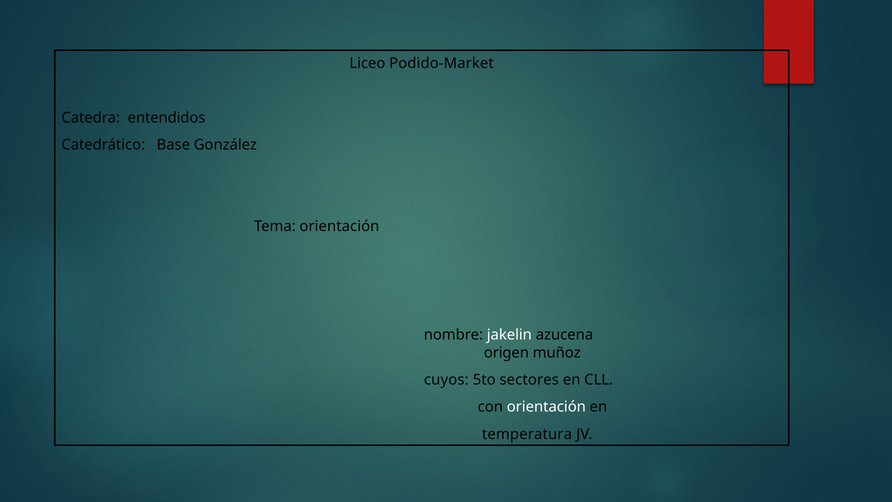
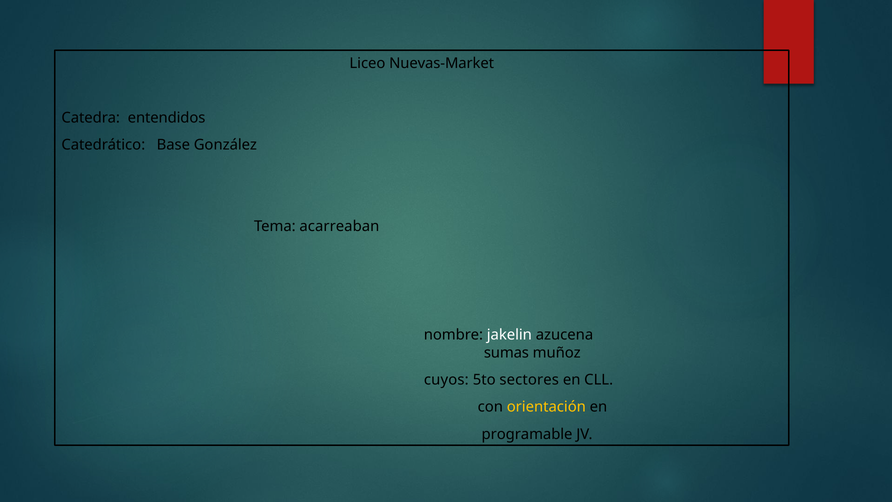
Podido-Market: Podido-Market -> Nuevas-Market (442, 63)
Tema orientación: orientación -> acarreaban (339, 226)
origen: origen -> sumas (506, 353)
orientación colour: white -> yellow (546, 407)
temperatura: temperatura -> programable (527, 434)
